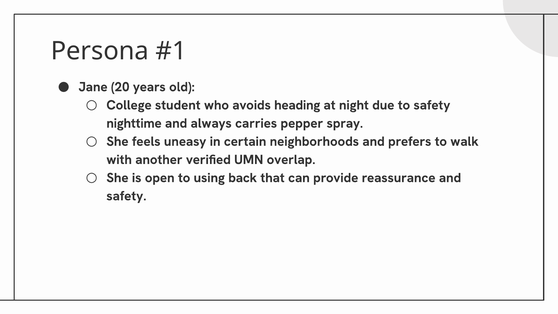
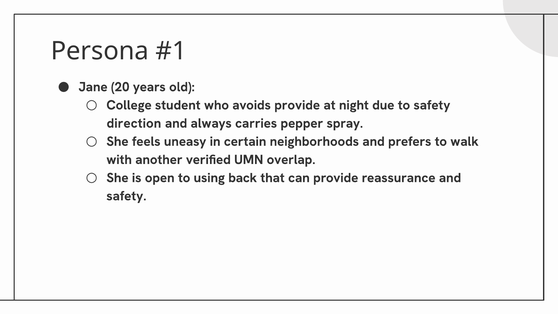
avoids heading: heading -> provide (297, 105)
nighttime: nighttime -> direction (134, 123)
